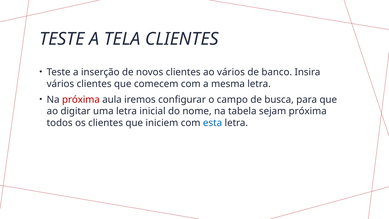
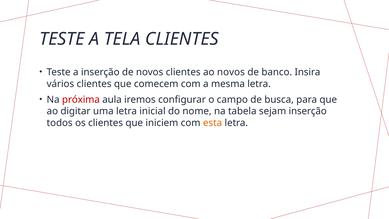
ao vários: vários -> novos (231, 72)
sejam próxima: próxima -> inserção (308, 111)
esta colour: blue -> orange (213, 123)
